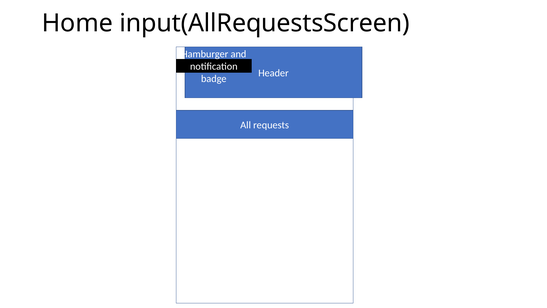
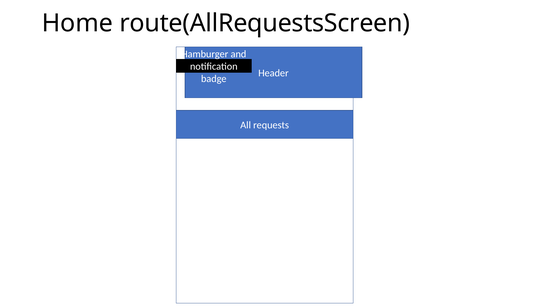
input(AllRequestsScreen: input(AllRequestsScreen -> route(AllRequestsScreen (265, 23)
